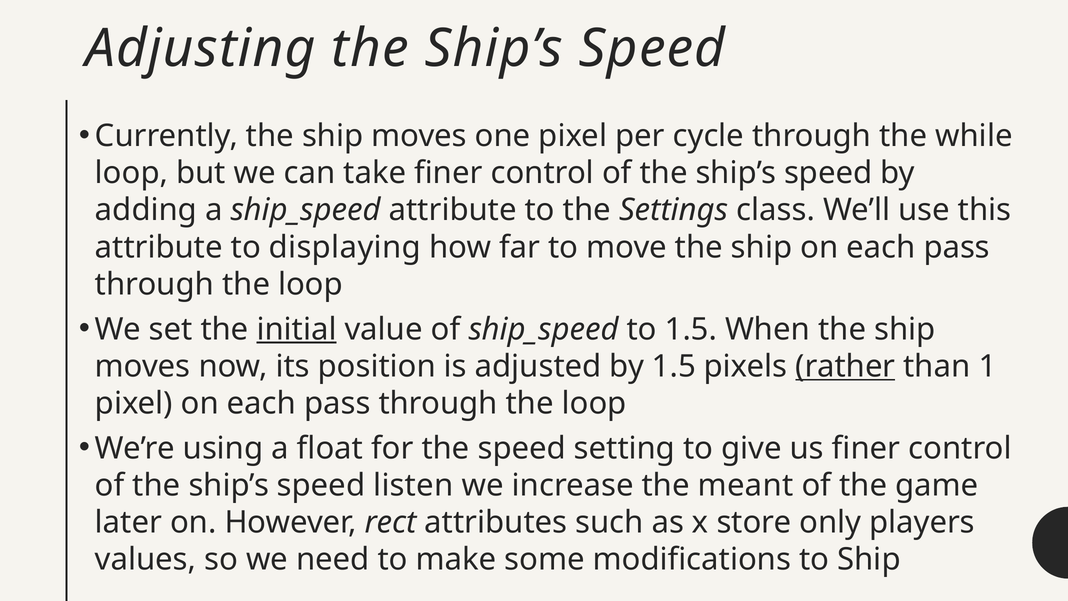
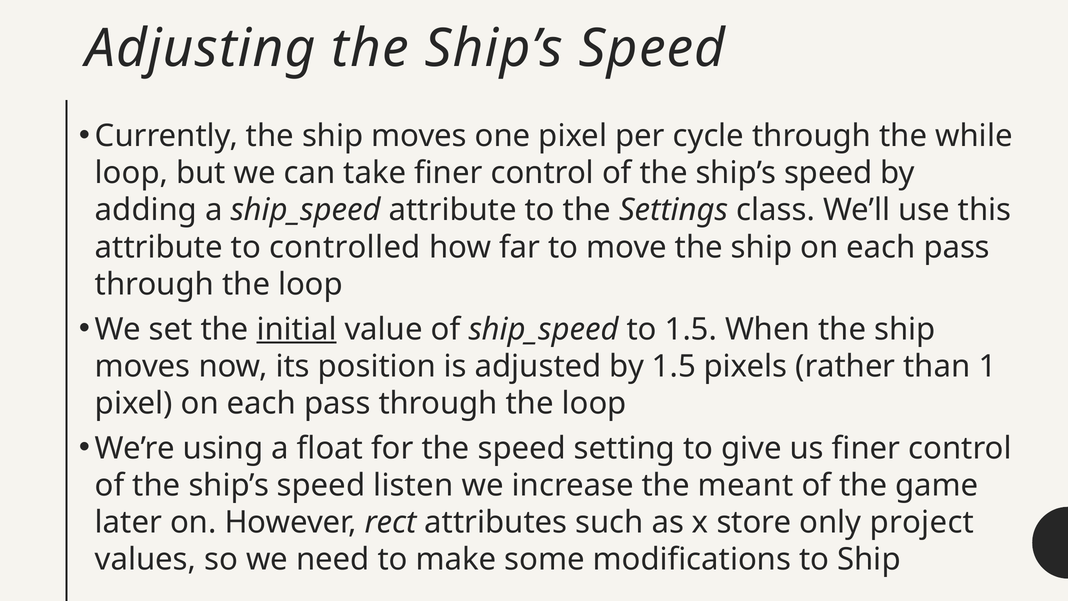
displaying: displaying -> controlled (345, 247)
rather underline: present -> none (845, 366)
players: players -> project (922, 522)
